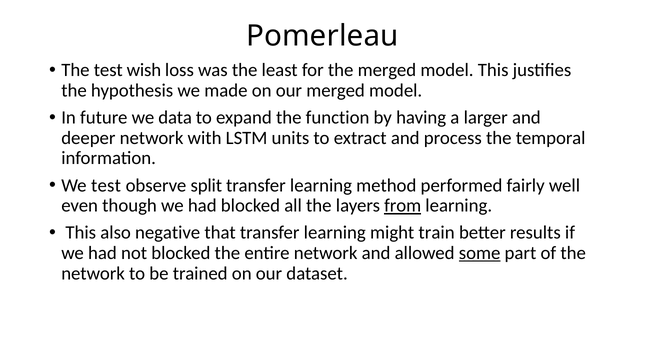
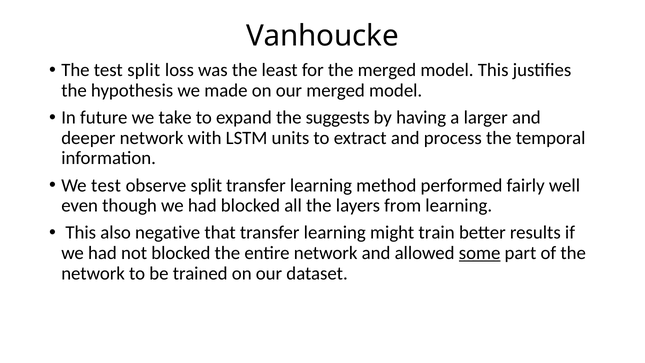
Pomerleau: Pomerleau -> Vanhoucke (322, 36)
test wish: wish -> split (144, 70)
data: data -> take (175, 118)
function: function -> suggests (338, 118)
from underline: present -> none (403, 206)
